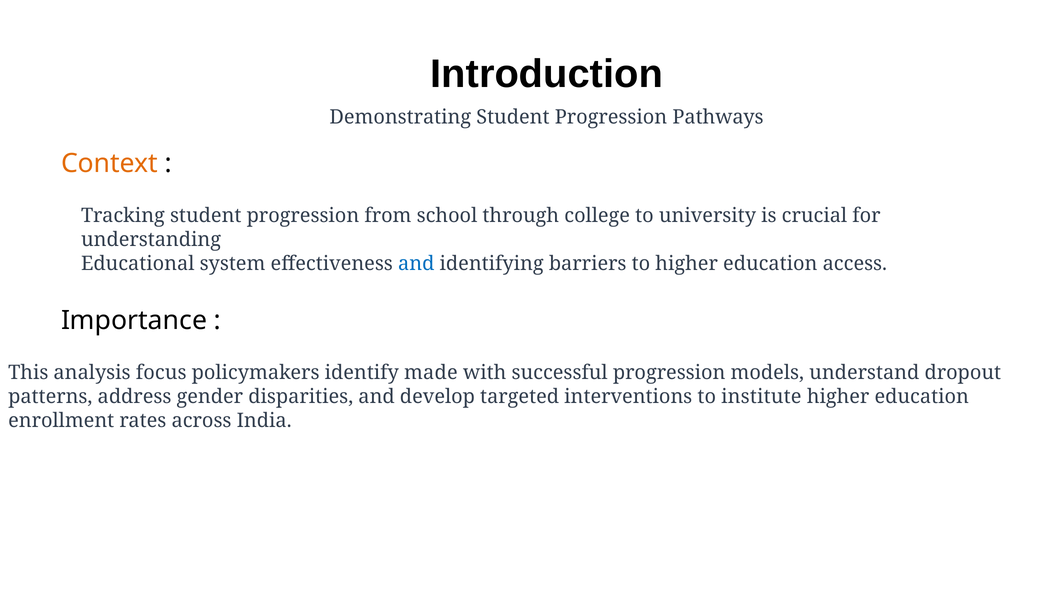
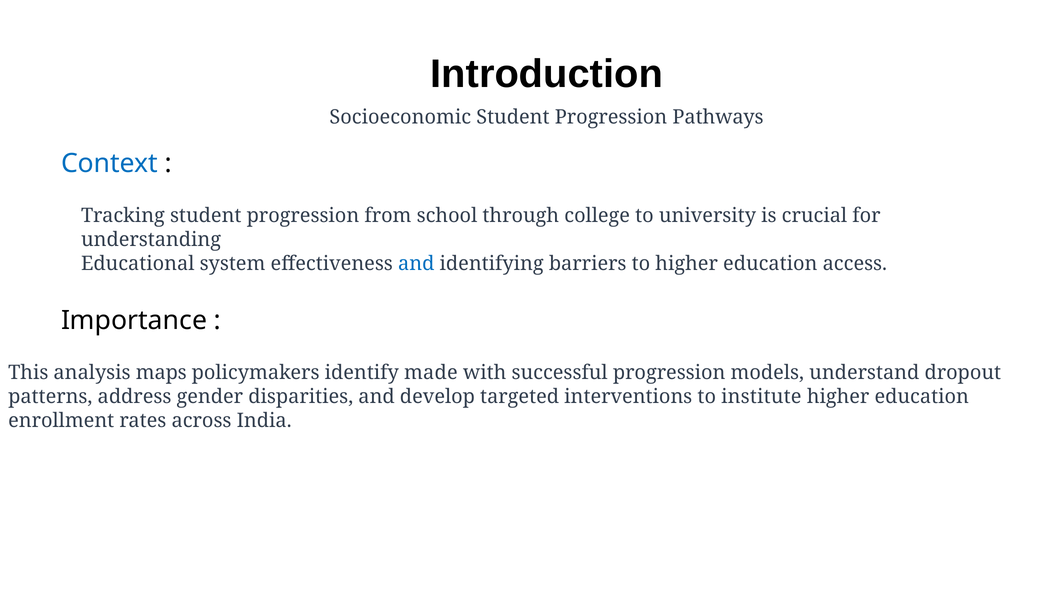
Demonstrating: Demonstrating -> Socioeconomic (400, 117)
Context colour: orange -> blue (110, 164)
focus: focus -> maps (161, 373)
